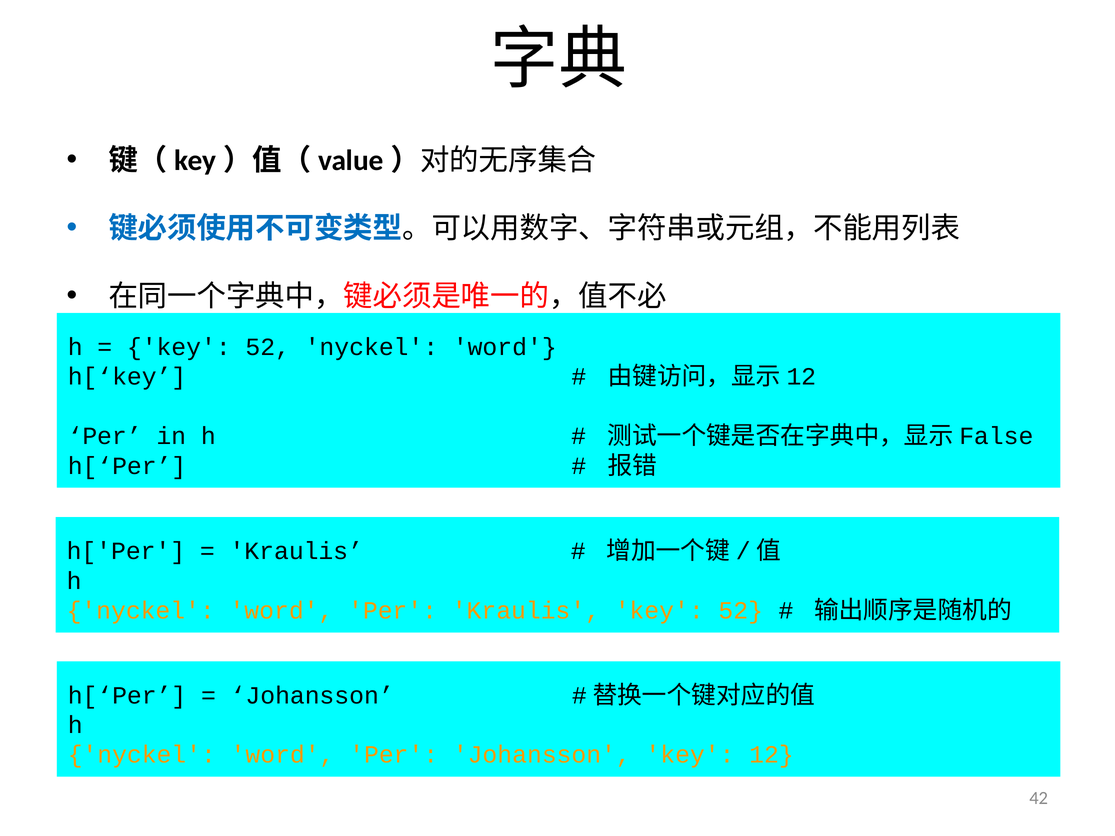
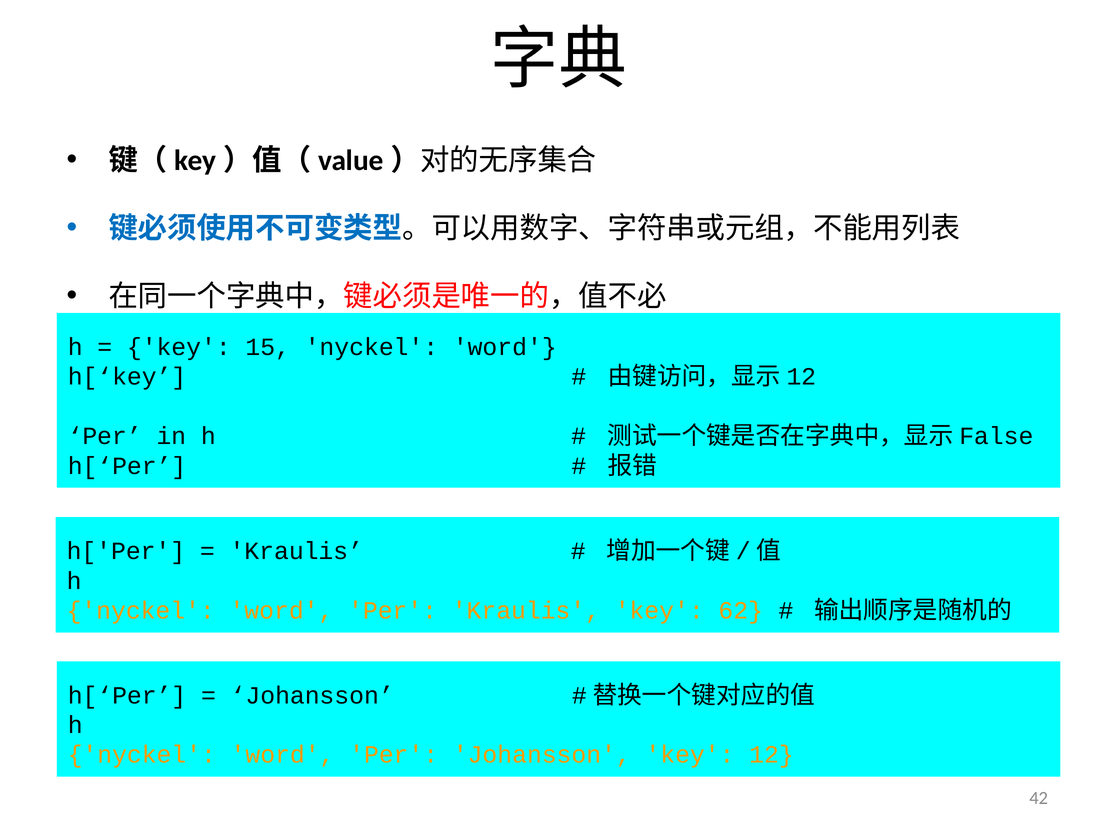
52: 52 -> 15 (268, 347)
Kraulis key 52: 52 -> 62 (741, 611)
